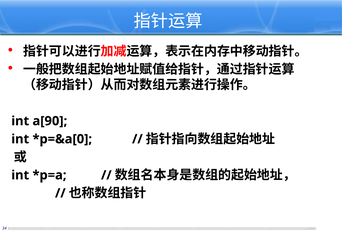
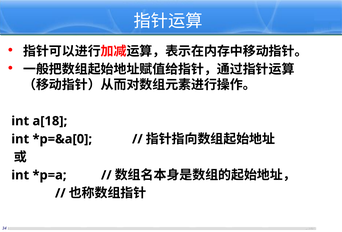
a[90: a[90 -> a[18 (50, 121)
